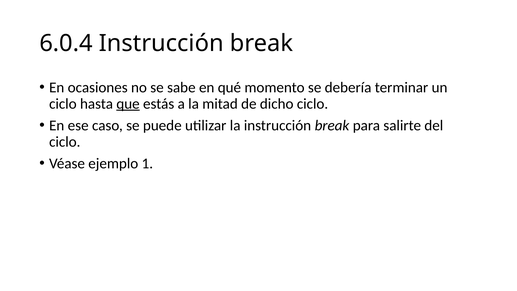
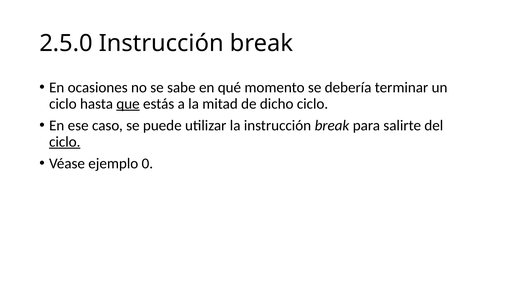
6.0.4: 6.0.4 -> 2.5.0 (66, 43)
ciclo underline: none -> present (65, 142)
1: 1 -> 0 (147, 163)
